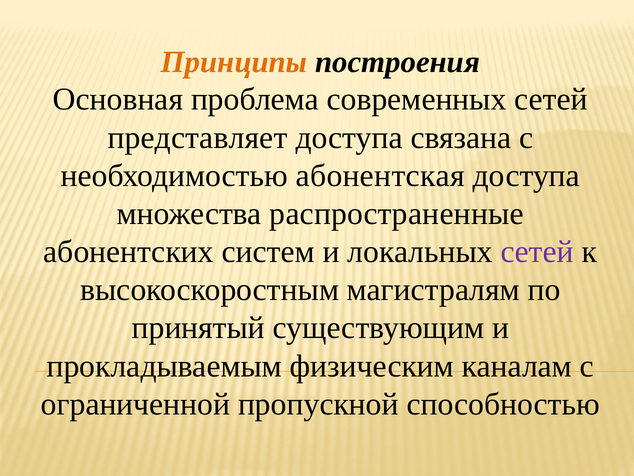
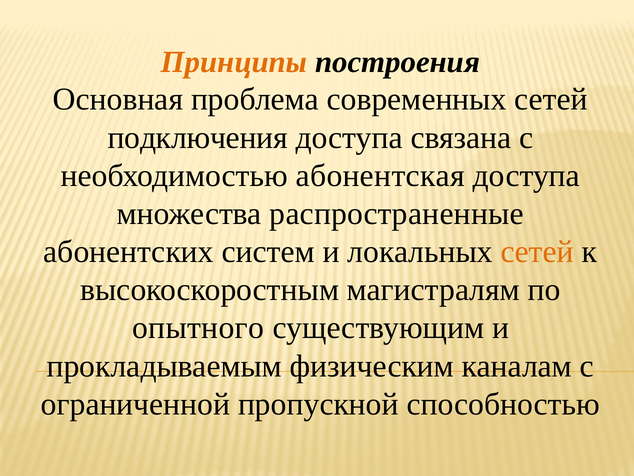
представляет: представляет -> подключения (198, 137)
сетей colour: purple -> orange (537, 252)
принятый: принятый -> опытного (198, 328)
